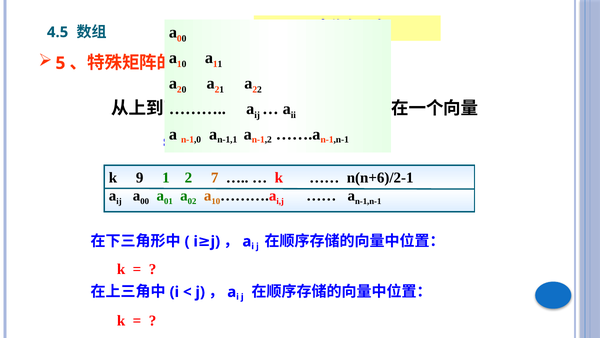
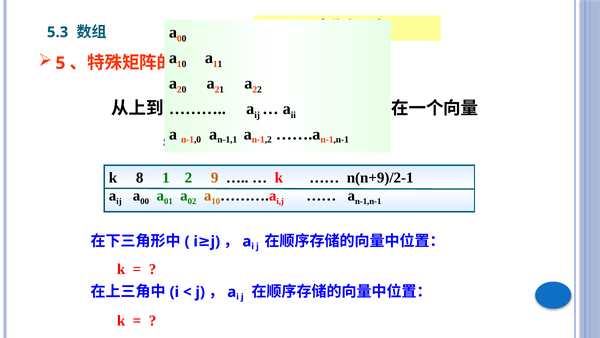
4.5: 4.5 -> 5.3 (58, 32)
9: 9 -> 8 (140, 177)
7: 7 -> 9 (215, 177)
n(n+6)/2-1: n(n+6)/2-1 -> n(n+9)/2-1 (380, 177)
